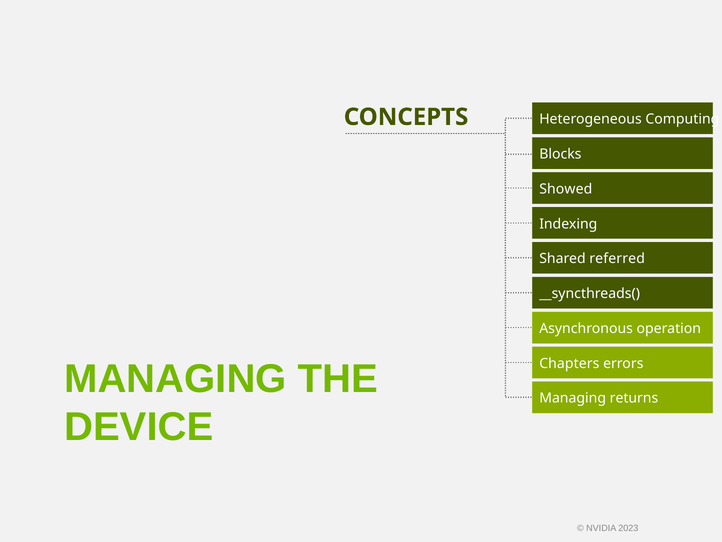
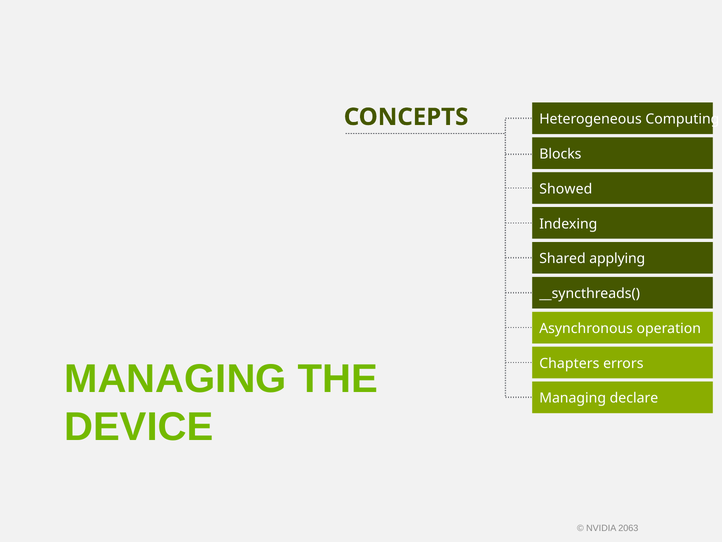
referred: referred -> applying (617, 259)
returns: returns -> declare (634, 398)
2023: 2023 -> 2063 (628, 528)
